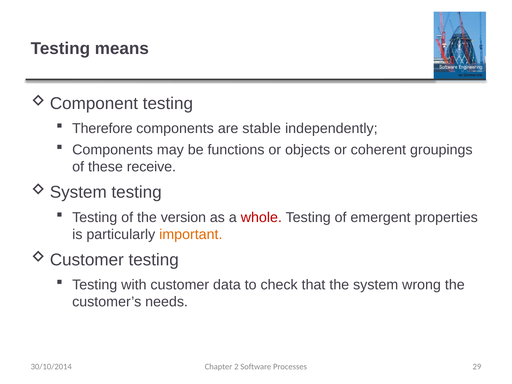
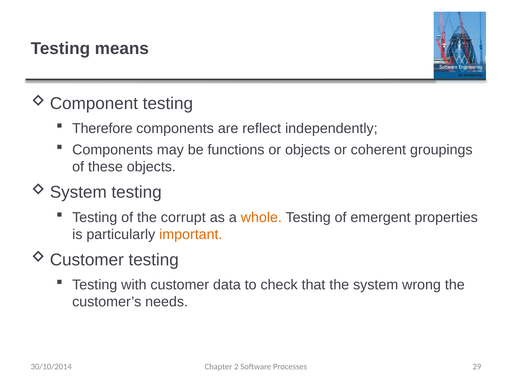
stable: stable -> reflect (262, 129)
these receive: receive -> objects (151, 167)
version: version -> corrupt (183, 217)
whole colour: red -> orange (261, 217)
